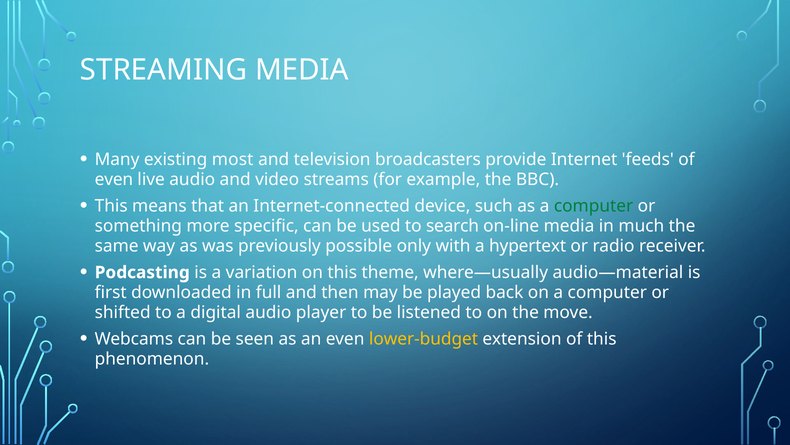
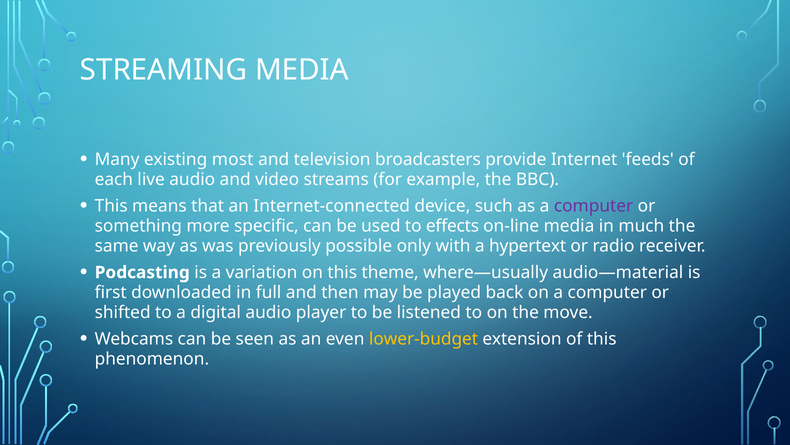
even: even -> each (114, 179)
computer colour: green -> purple (594, 206)
search: search -> effects (452, 226)
